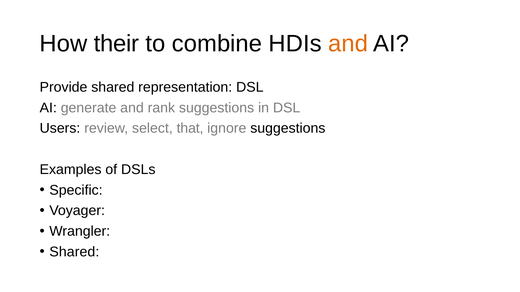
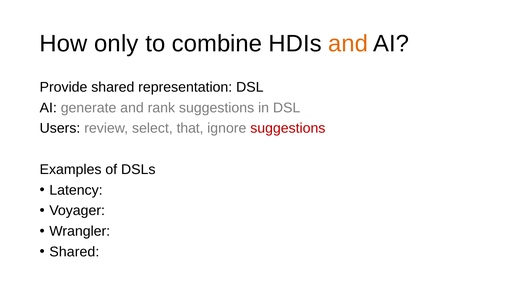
their: their -> only (116, 44)
suggestions colour: black -> red (288, 129)
Specific: Specific -> Latency (76, 190)
